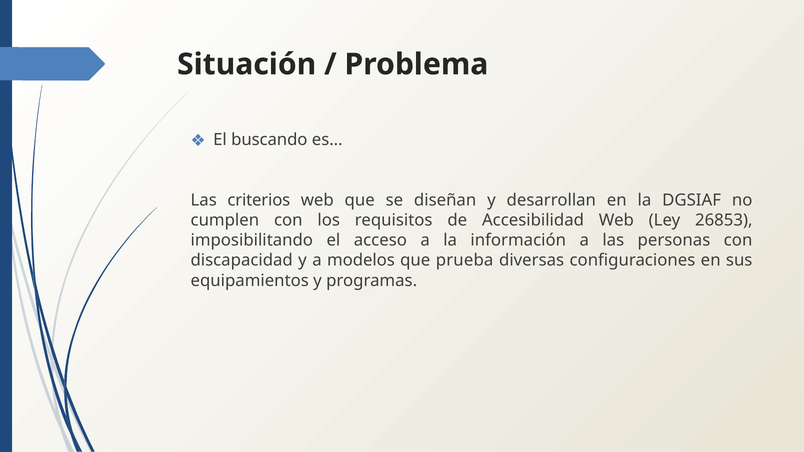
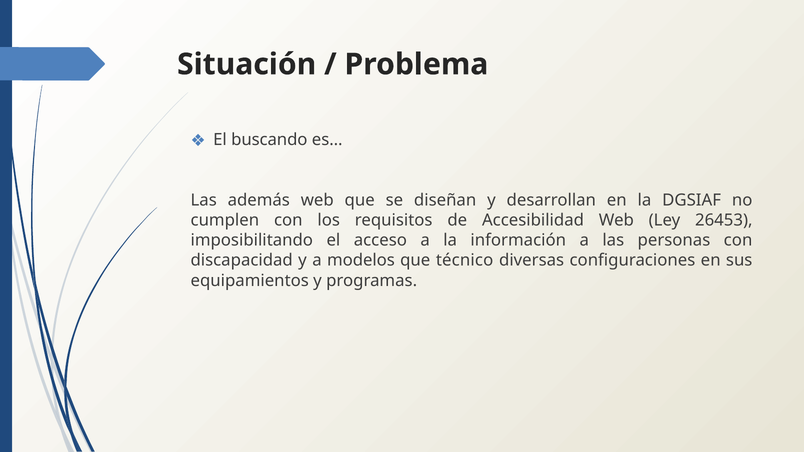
criterios: criterios -> además (259, 200)
26853: 26853 -> 26453 (724, 220)
prueba: prueba -> técnico (465, 261)
